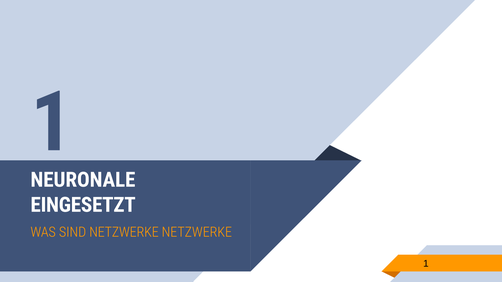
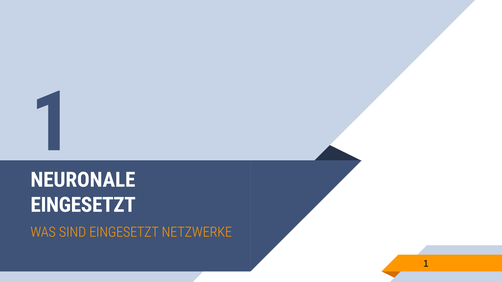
SIND NETZWERKE: NETZWERKE -> EINGESETZT (124, 233)
